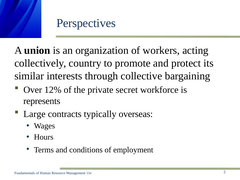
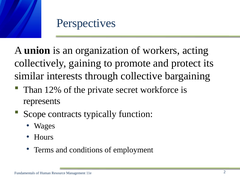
country: country -> gaining (85, 63)
Over: Over -> Than (33, 90)
Large: Large -> Scope (35, 114)
overseas: overseas -> function (136, 114)
